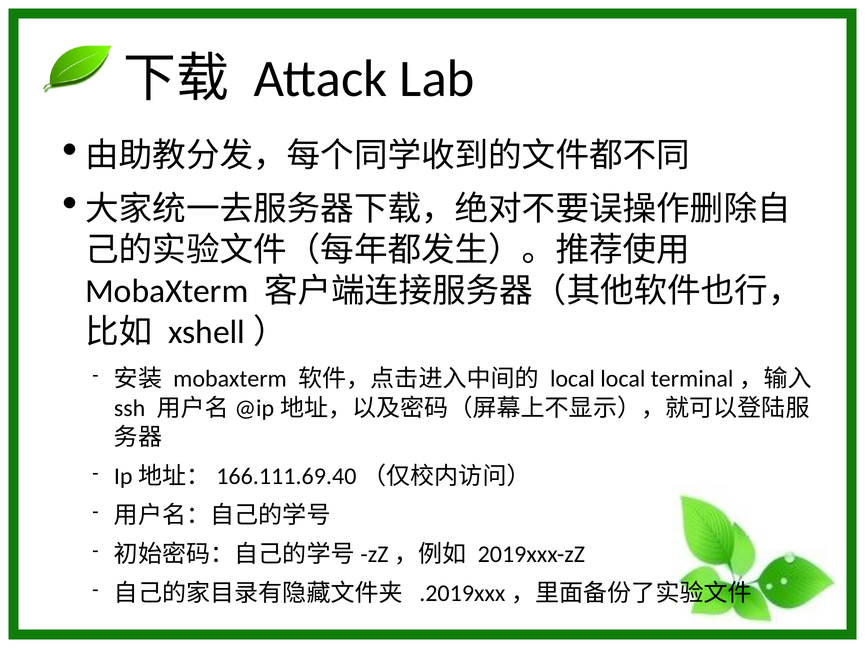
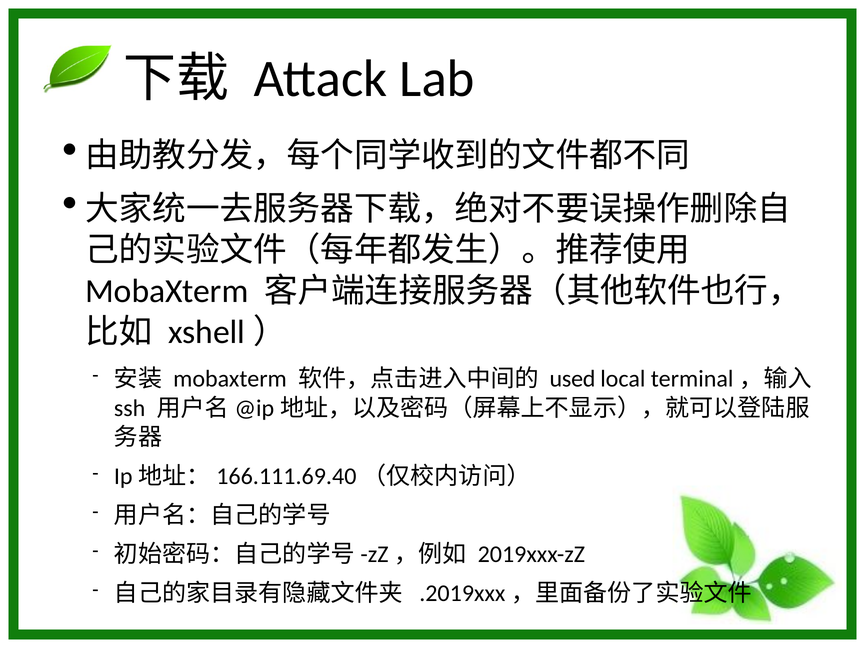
local: local -> used (573, 379)
